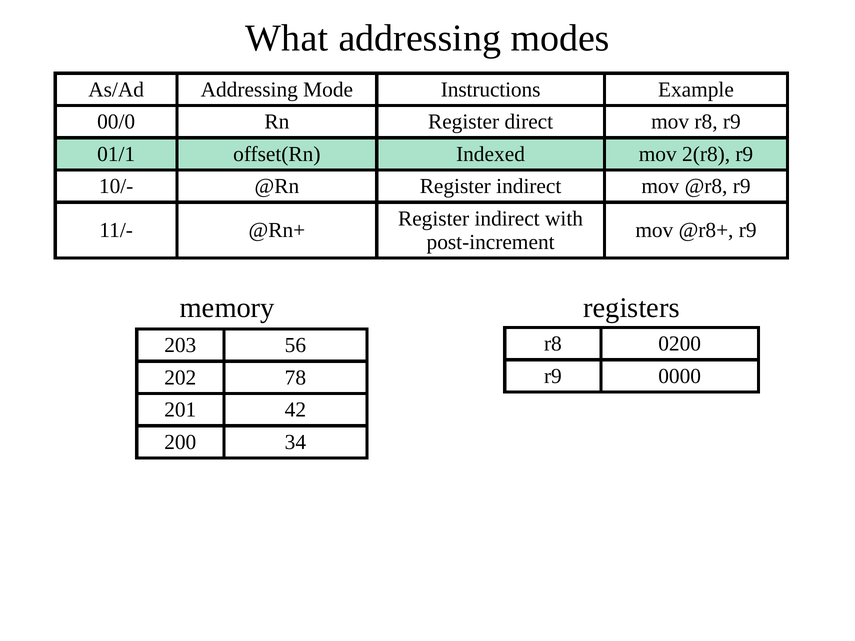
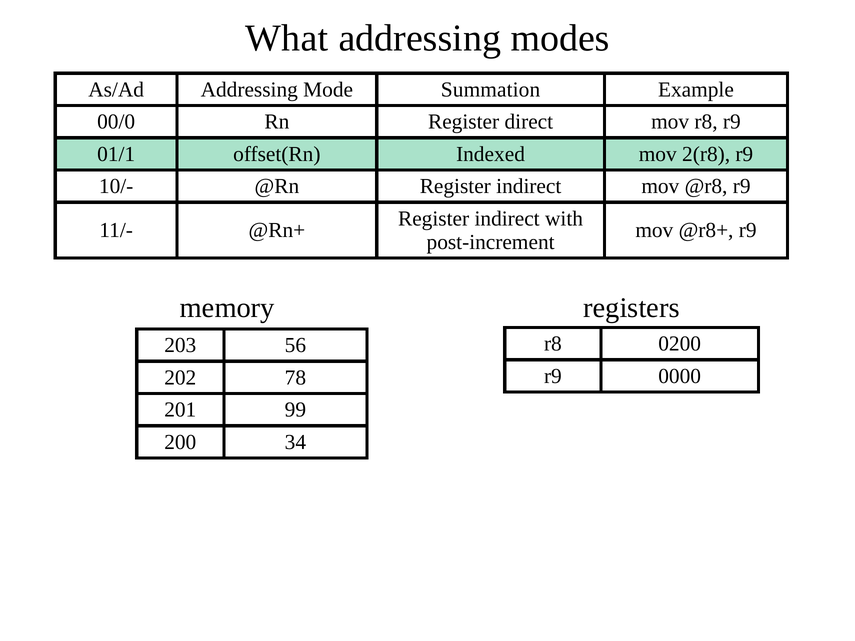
Instructions: Instructions -> Summation (491, 90)
42: 42 -> 99 (295, 410)
